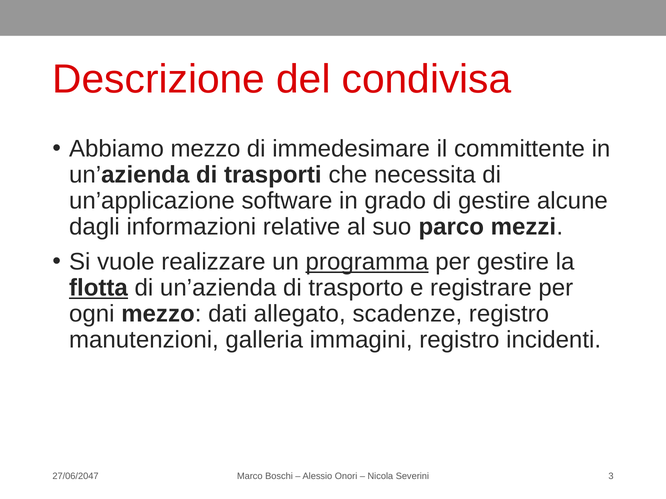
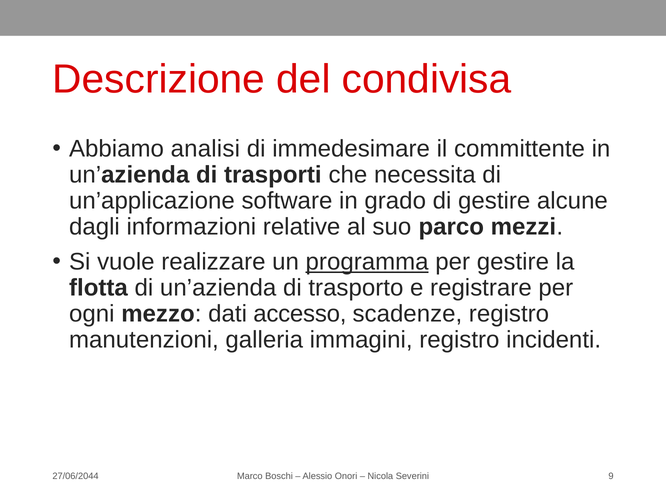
Abbiamo mezzo: mezzo -> analisi (205, 149)
flotta underline: present -> none (98, 288)
allegato: allegato -> accesso (300, 314)
27/06/2047: 27/06/2047 -> 27/06/2044 (76, 477)
3: 3 -> 9 (611, 477)
